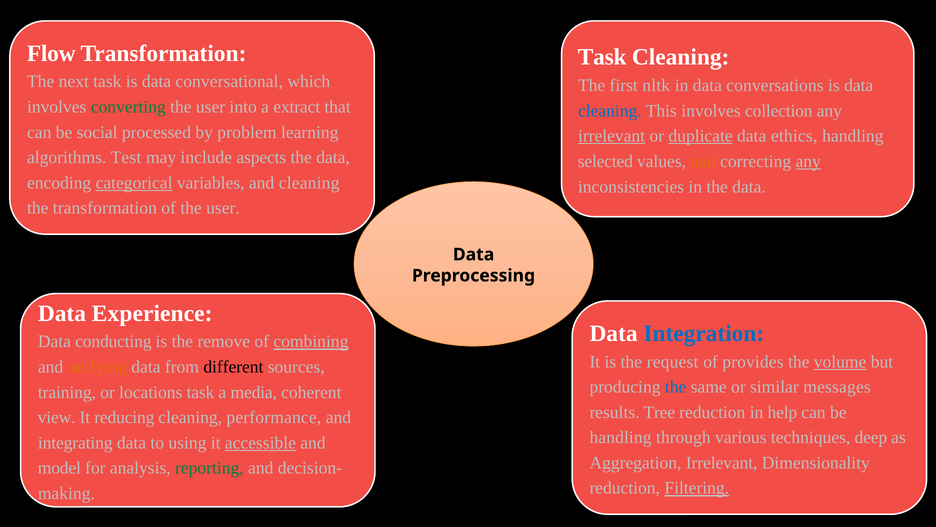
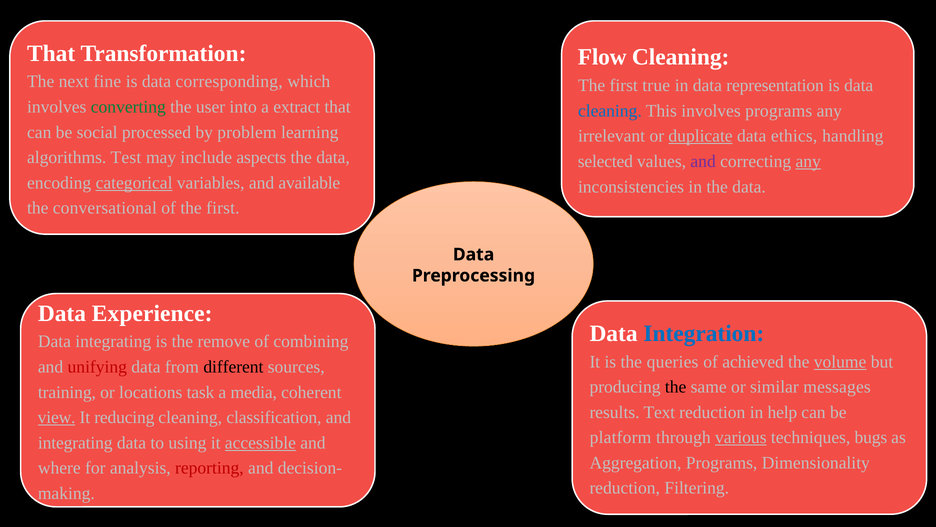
Flow: Flow -> That (51, 53)
Task: Task -> Flow (602, 57)
next task: task -> fine (107, 82)
conversational: conversational -> corresponding (229, 82)
nltk: nltk -> true (656, 85)
conversations: conversations -> representation (775, 85)
involves collection: collection -> programs (779, 111)
irrelevant underline: present -> none (612, 136)
and colour: orange -> purple (703, 161)
and cleaning: cleaning -> available (309, 183)
the transformation: transformation -> conversational (105, 208)
of the user: user -> first (223, 208)
Data conducting: conducting -> integrating (113, 341)
combining underline: present -> none (311, 341)
request: request -> queries (673, 361)
provides: provides -> achieved (753, 361)
unifying colour: orange -> red (97, 367)
the colour: blue -> black (676, 387)
Tree: Tree -> Text (659, 412)
view underline: none -> present (57, 417)
performance: performance -> classification (274, 417)
handling: handling -> platform (621, 437)
various underline: none -> present (741, 437)
deep: deep -> bugs (871, 437)
Aggregation Irrelevant: Irrelevant -> Programs (722, 462)
model: model -> where (59, 468)
reporting colour: green -> red (209, 468)
Filtering underline: present -> none (697, 488)
